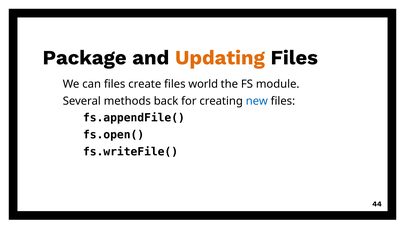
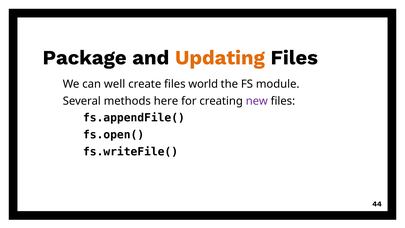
can files: files -> well (115, 84)
back: back -> here (166, 101)
new colour: blue -> purple (257, 101)
